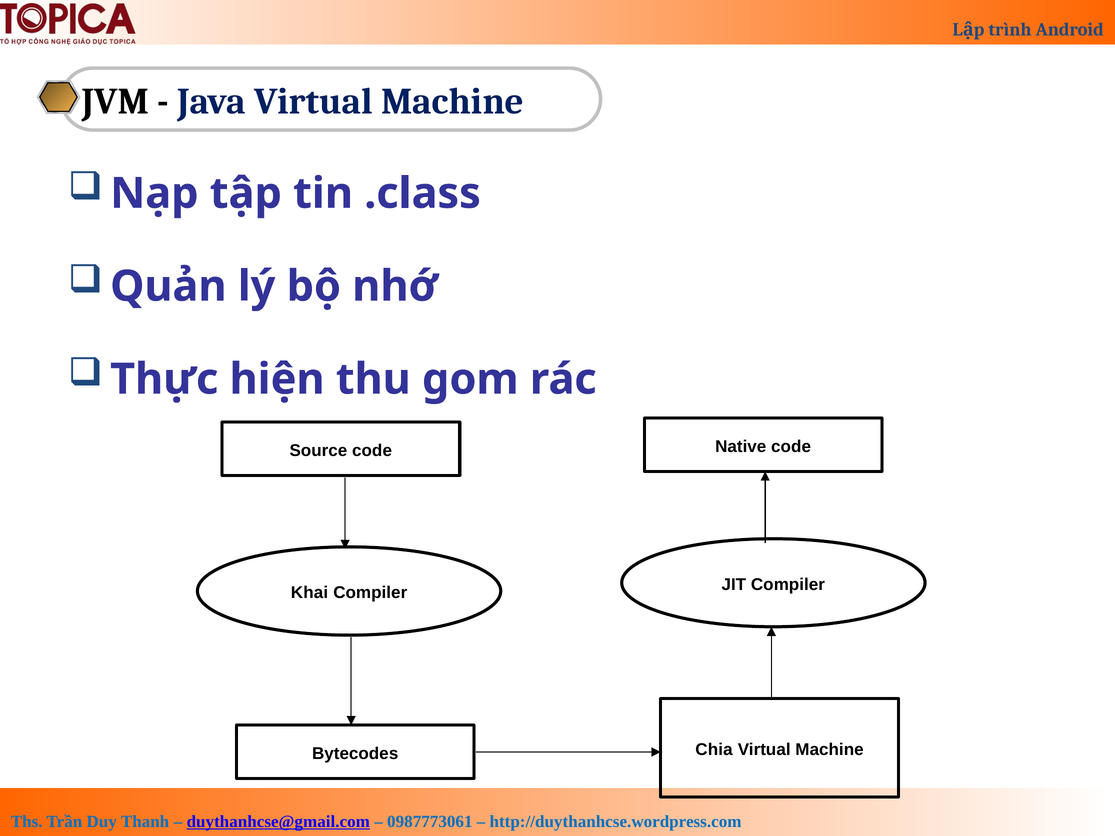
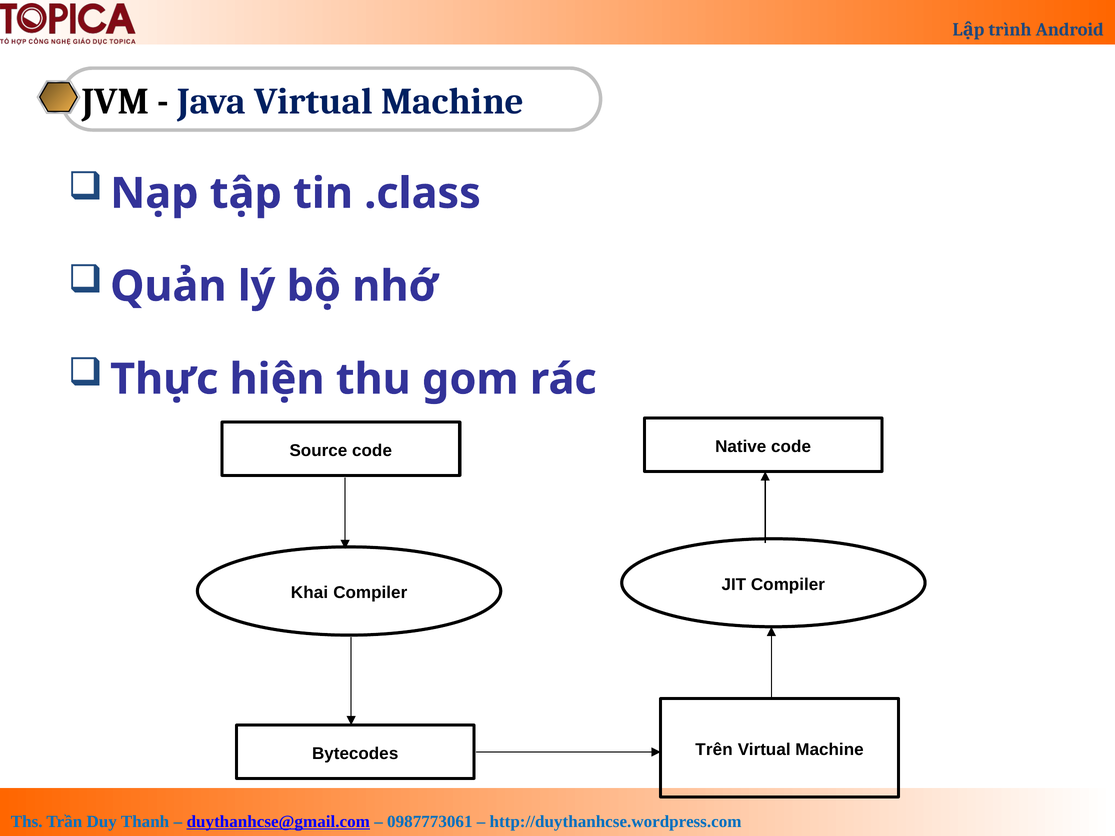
Chia: Chia -> Trên (714, 750)
